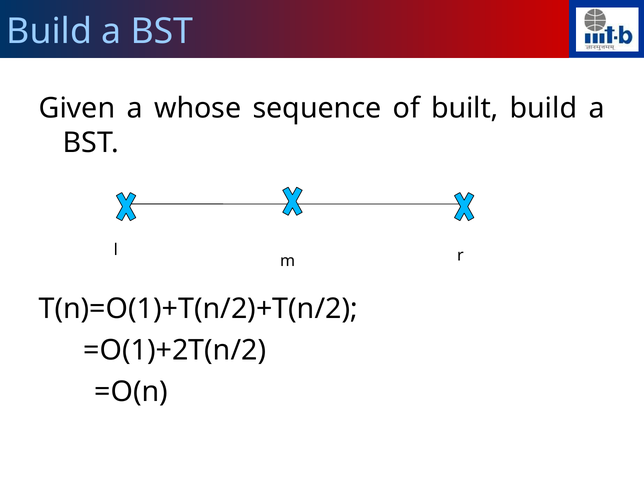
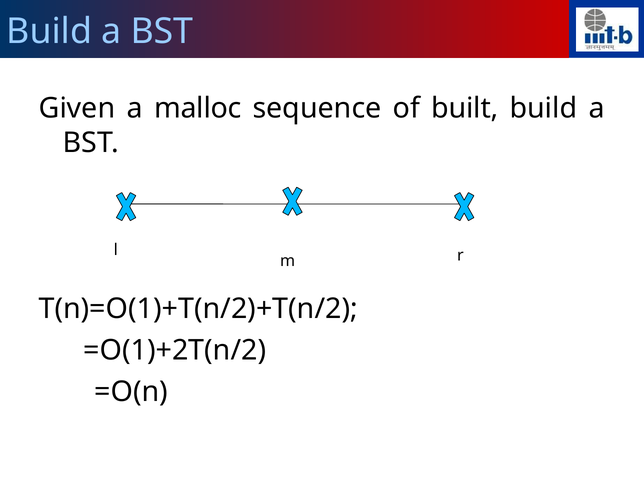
whose: whose -> malloc (198, 108)
